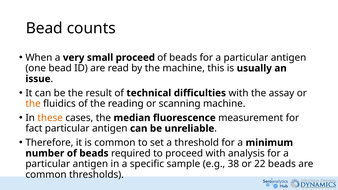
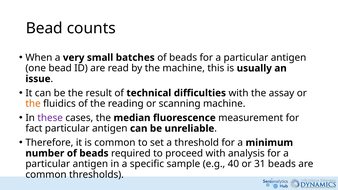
small proceed: proceed -> batches (135, 58)
these colour: orange -> purple (50, 118)
38: 38 -> 40 (233, 164)
22: 22 -> 31 (260, 164)
